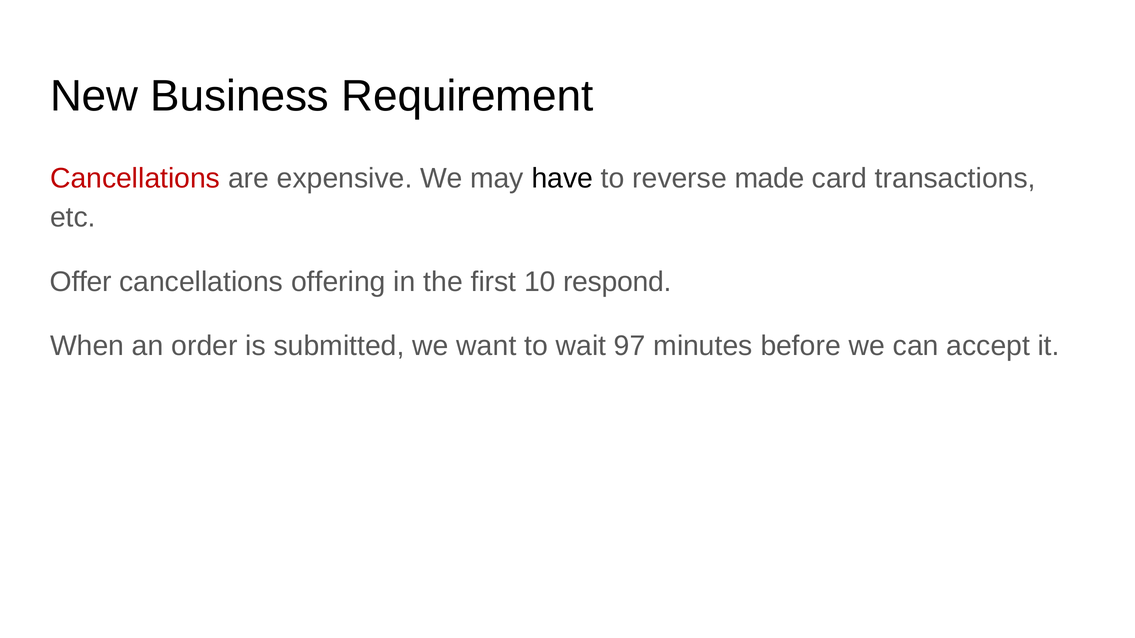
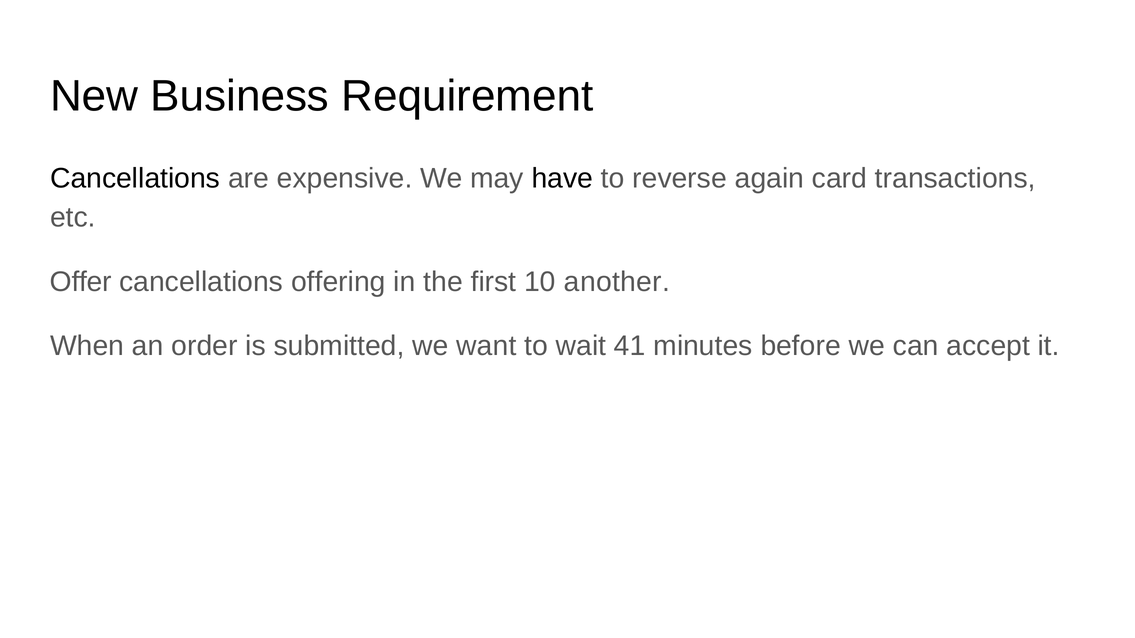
Cancellations colour: red -> black (135, 178)
made: made -> again (770, 178)
respond: respond -> another (617, 282)
97: 97 -> 41 (630, 346)
